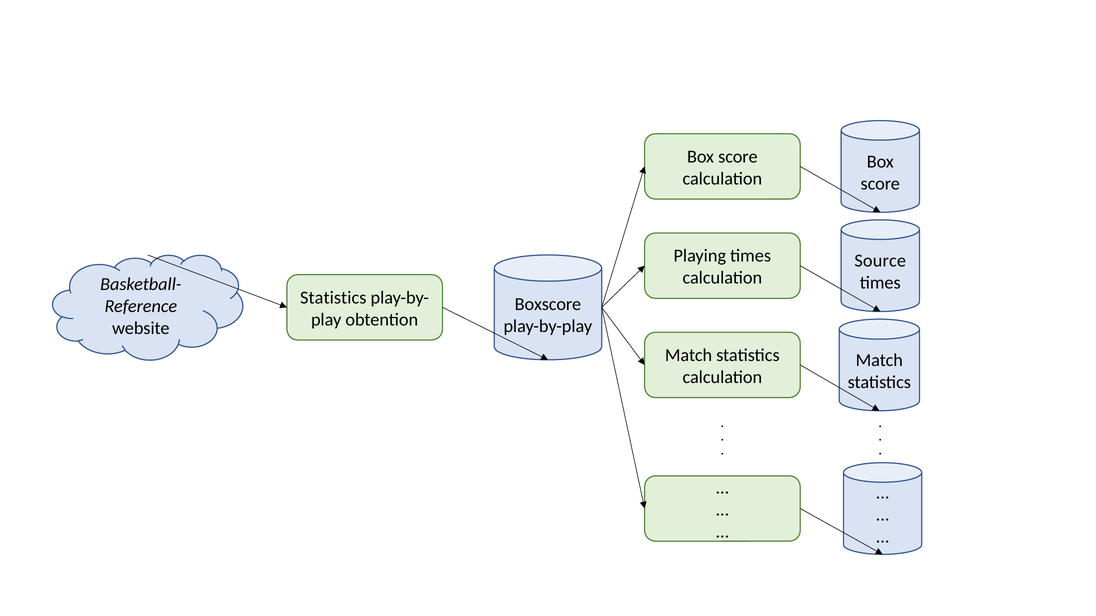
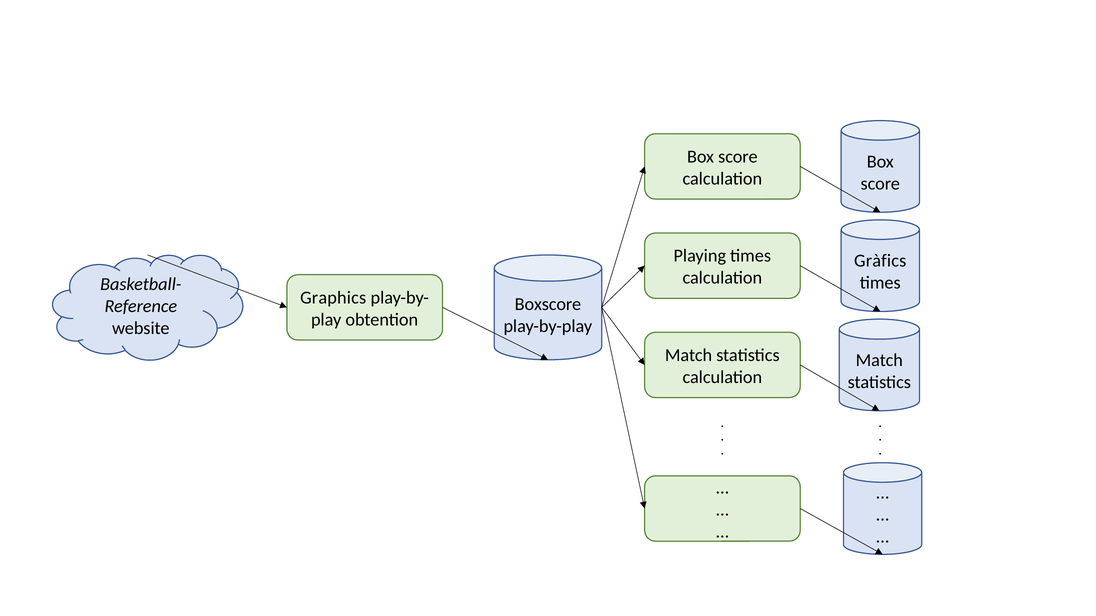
Source: Source -> Gràfics (880, 261)
Statistics: Statistics -> Graphics (333, 298)
